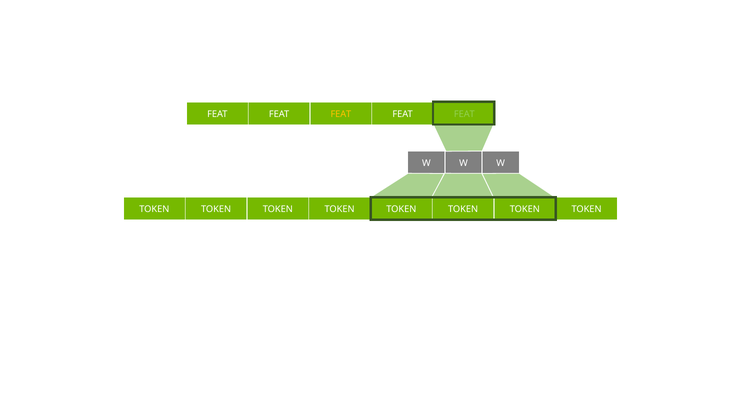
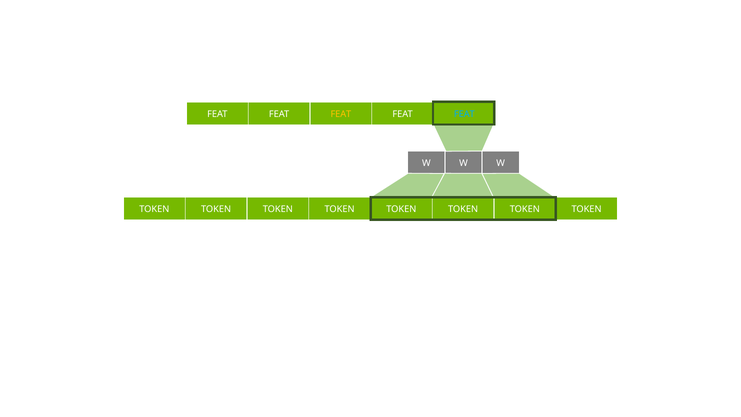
FEAT colour: light green -> light blue (464, 114)
